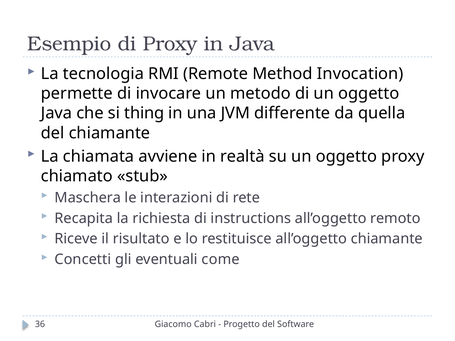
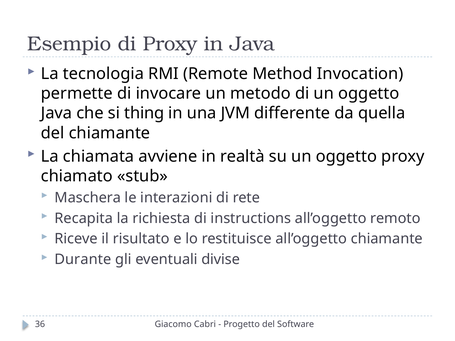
Concetti: Concetti -> Durante (83, 260)
come: come -> divise (221, 260)
